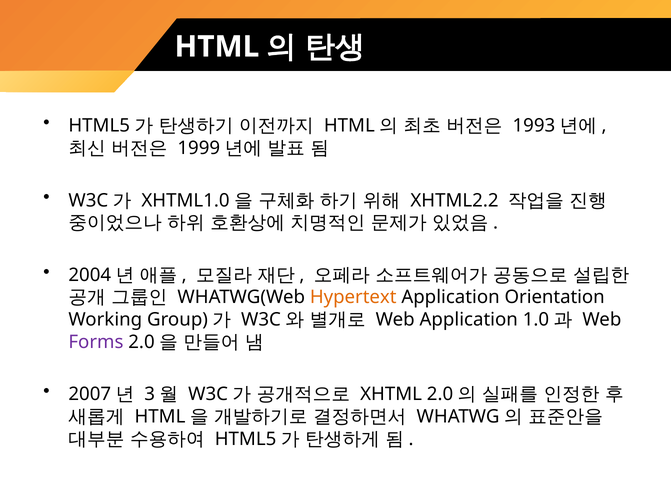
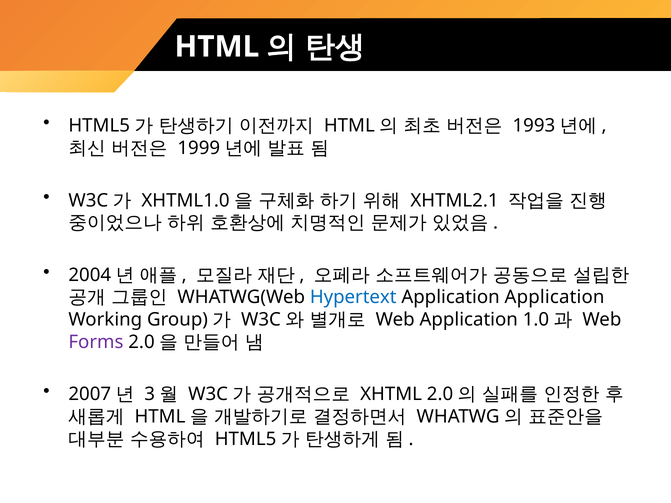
XHTML2.2: XHTML2.2 -> XHTML2.1 (454, 200)
Hypertext colour: orange -> blue (353, 297)
Application Orientation: Orientation -> Application (555, 297)
